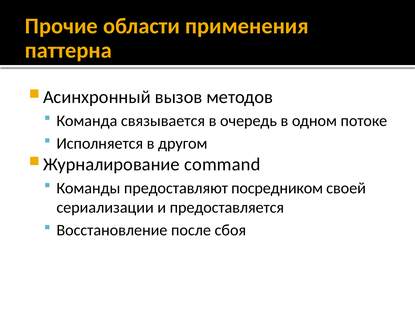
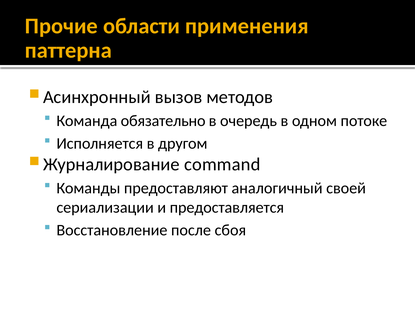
связывается: связывается -> обязательно (163, 121)
посредником: посредником -> аналогичный (277, 188)
